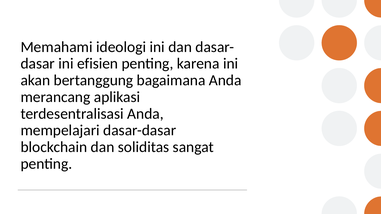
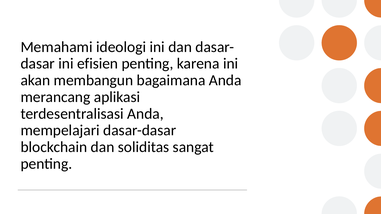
bertanggung: bertanggung -> membangun (93, 80)
